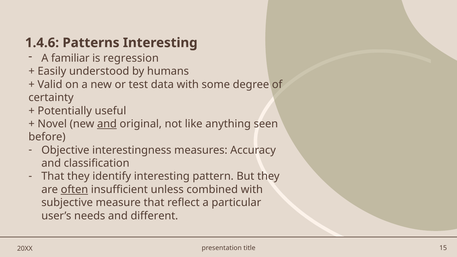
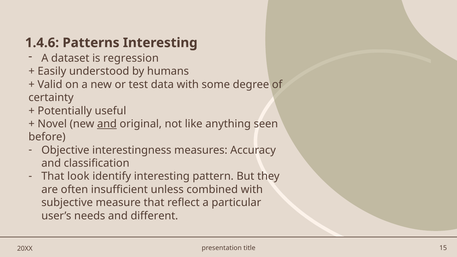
familiar: familiar -> dataset (70, 58)
That they: they -> look (78, 176)
often underline: present -> none (74, 190)
